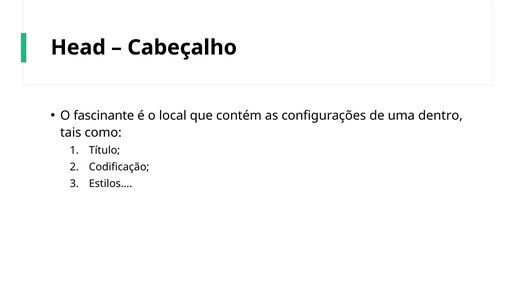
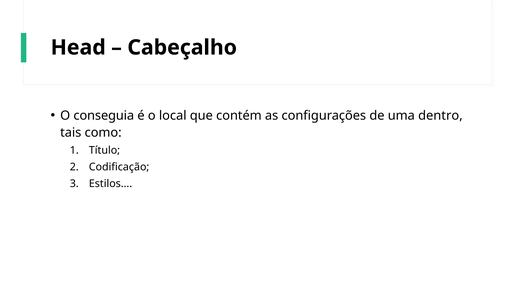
fascinante: fascinante -> conseguia (104, 116)
